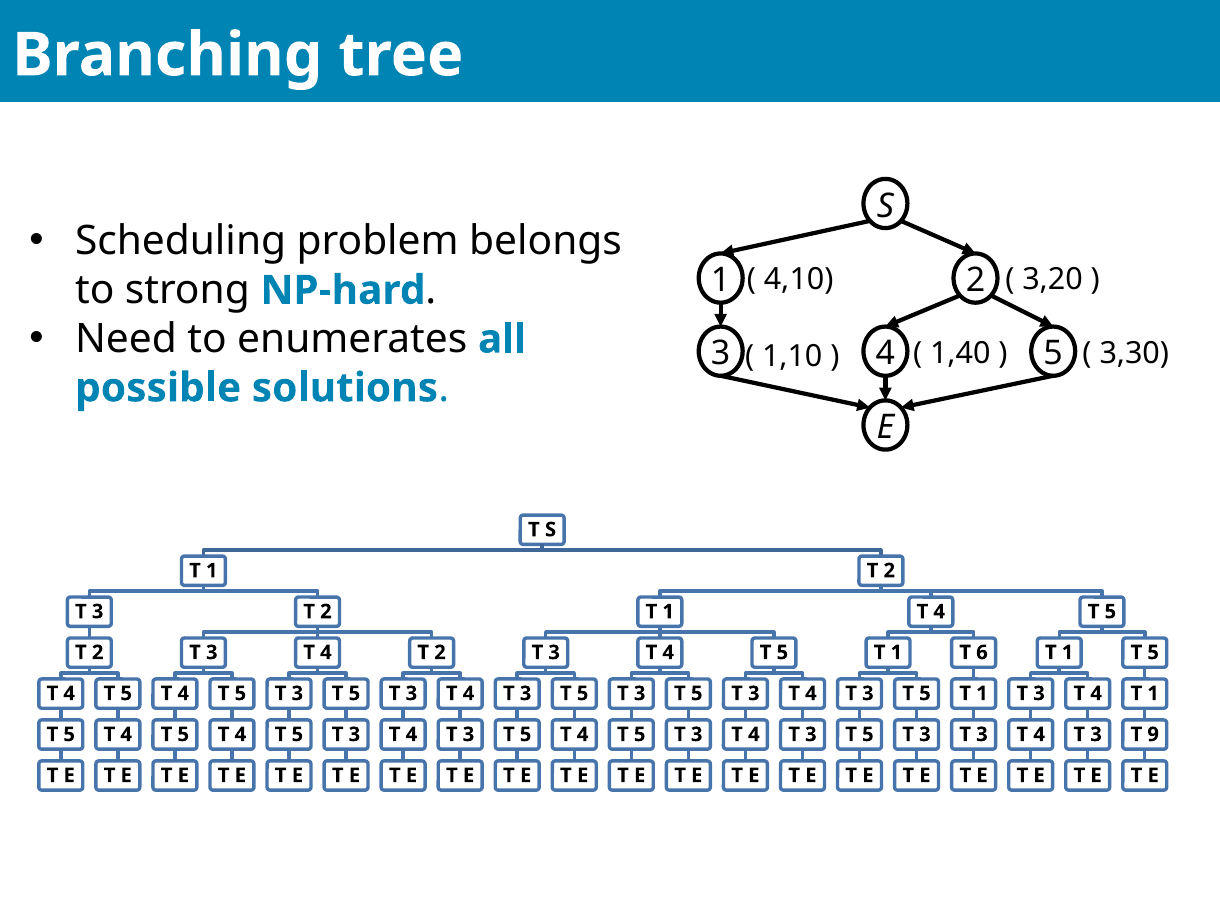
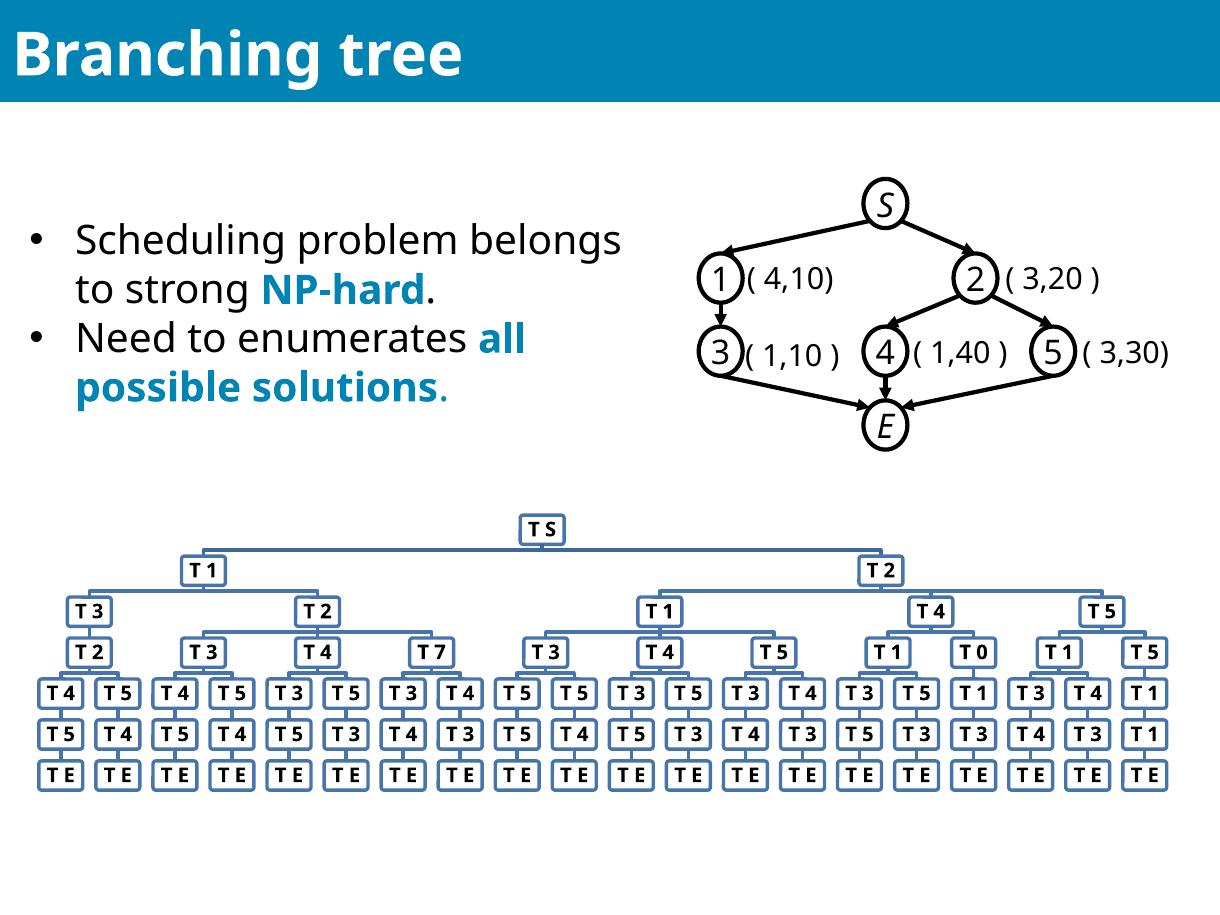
2: 2 -> 7 (440, 652)
6: 6 -> 0 (982, 652)
3: 3 -> 5 (526, 693)
9: 9 -> 1 (1153, 734)
